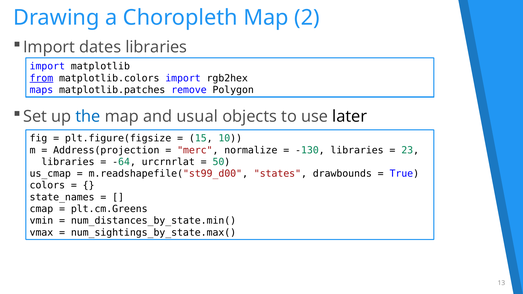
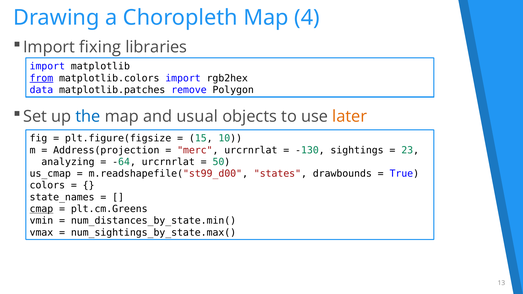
2: 2 -> 4 (307, 18)
dates: dates -> fixing (100, 47)
maps: maps -> data (41, 90)
later colour: black -> orange (350, 117)
merc normalize: normalize -> urcrnrlat (251, 150)
-130 libraries: libraries -> sightings (357, 150)
libraries: libraries -> analyzing (68, 162)
cmap underline: none -> present (41, 209)
